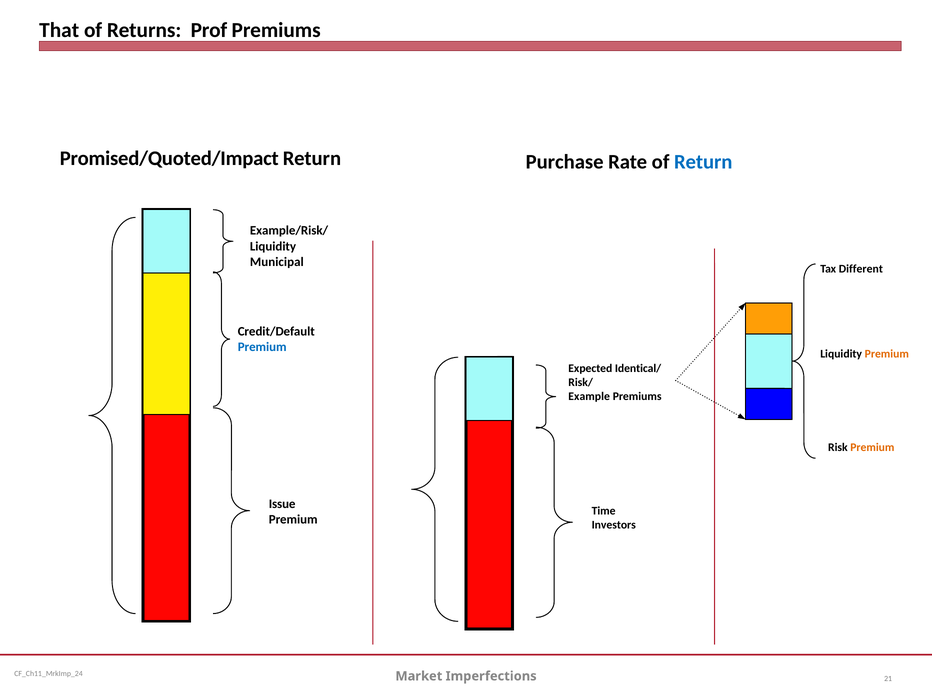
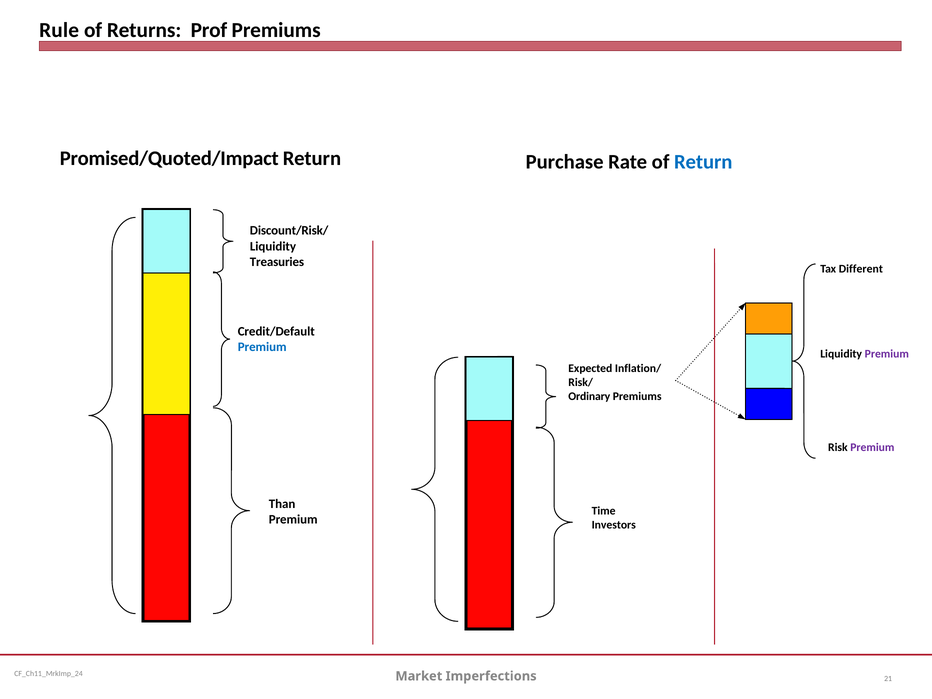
That: That -> Rule (59, 30)
Example/Risk/: Example/Risk/ -> Discount/Risk/ (289, 231)
Municipal: Municipal -> Treasuries (277, 262)
Premium colour: orange -> purple (887, 354)
Identical/: Identical/ -> Inflation/ (638, 369)
Example: Example -> Ordinary (589, 397)
Premium colour: orange -> purple (872, 447)
Issue: Issue -> Than (282, 504)
